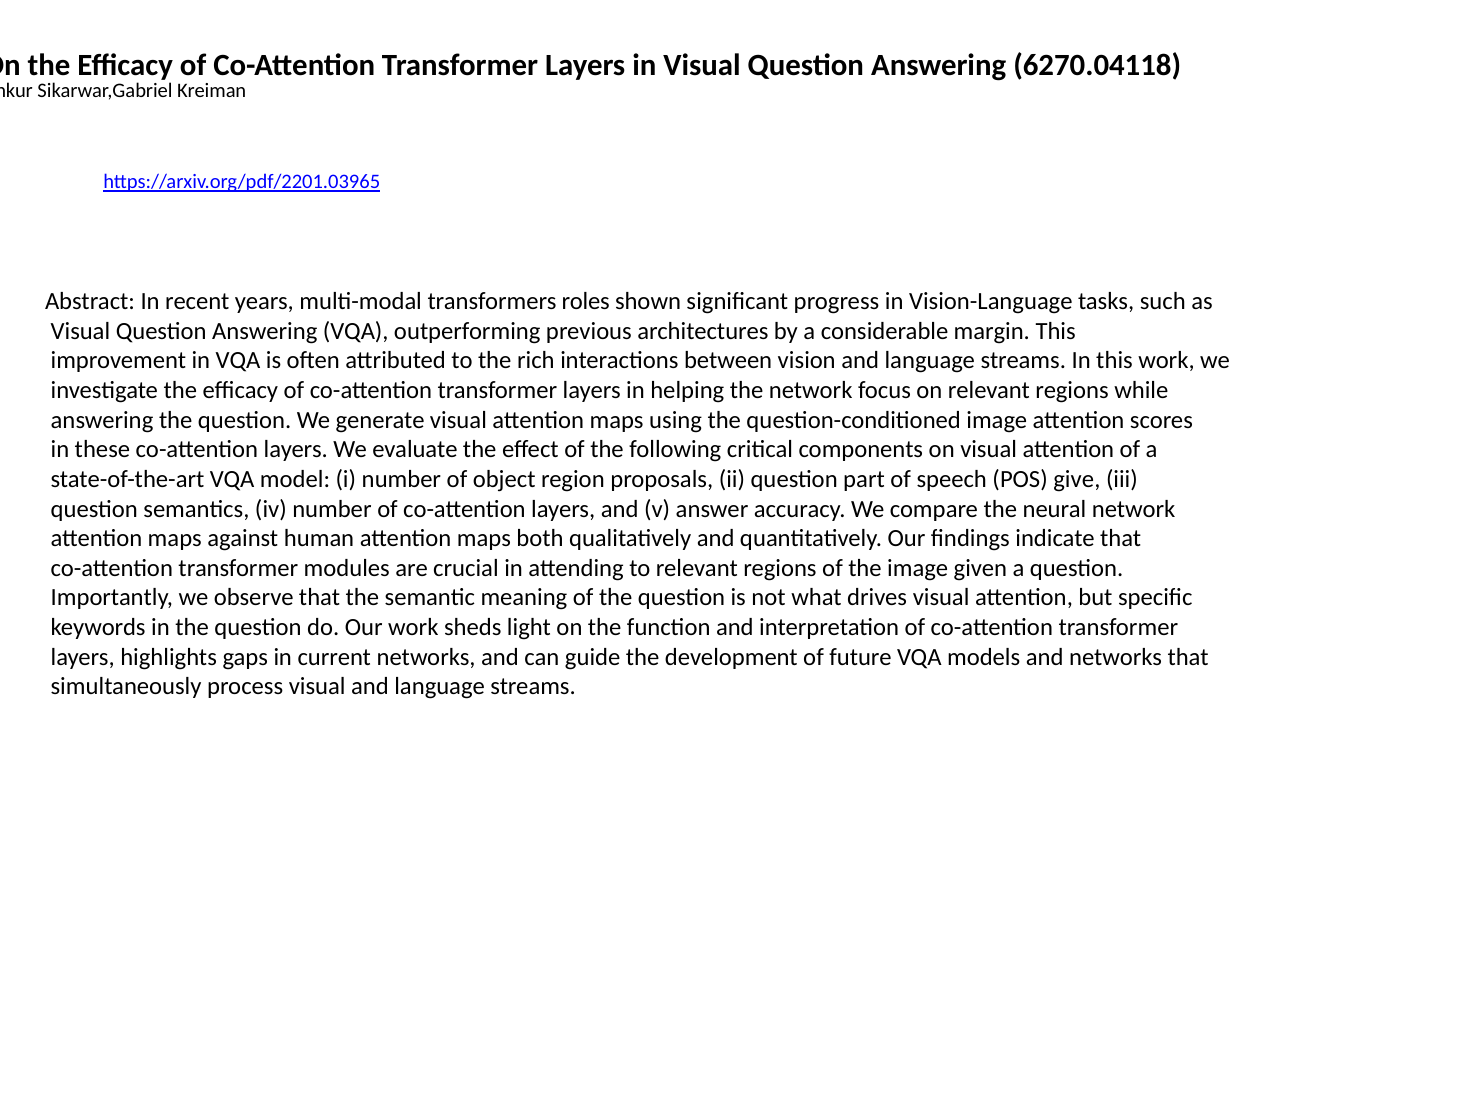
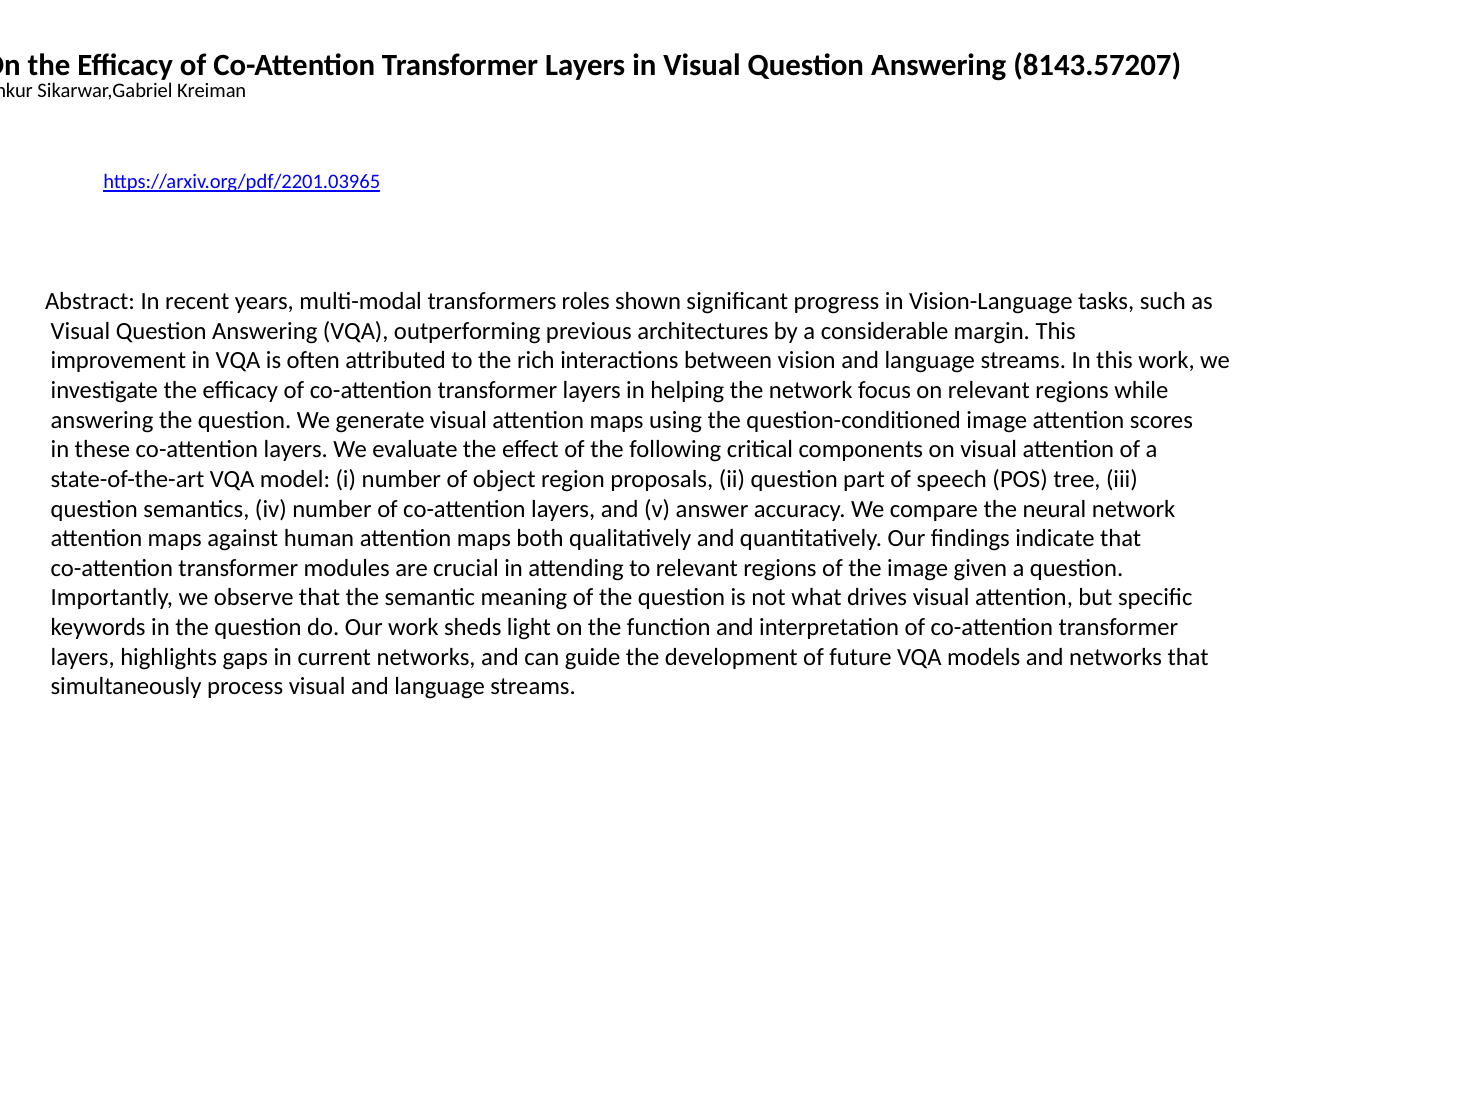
6270.04118: 6270.04118 -> 8143.57207 (1097, 65)
give: give -> tree (1077, 479)
